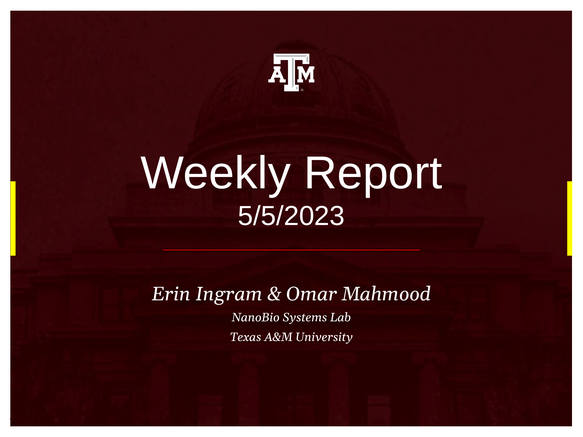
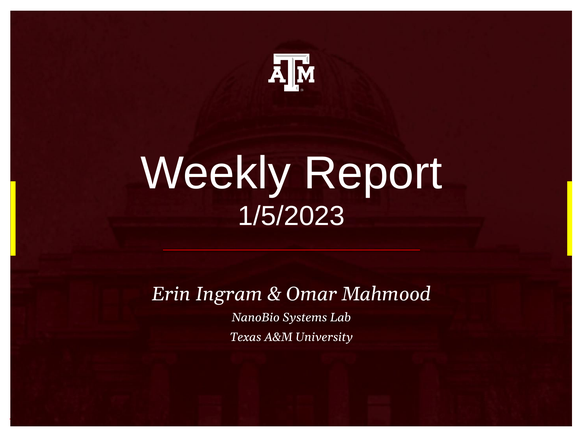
5/5/2023: 5/5/2023 -> 1/5/2023 (291, 216)
